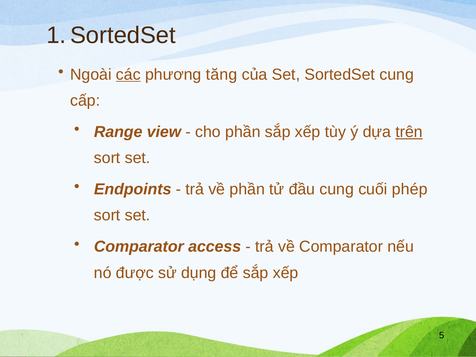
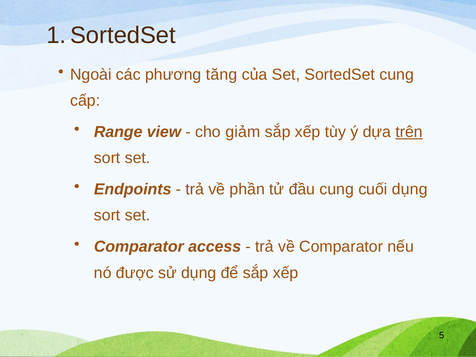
các underline: present -> none (128, 75)
cho phần: phần -> giảm (243, 132)
cuối phép: phép -> dụng (410, 189)
